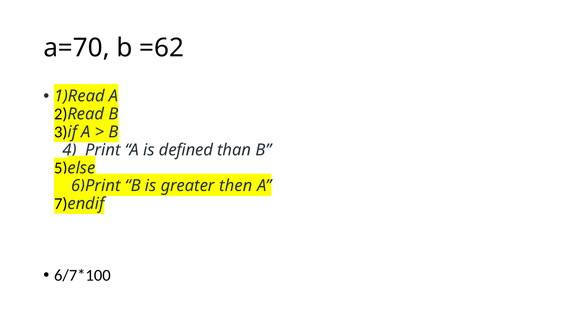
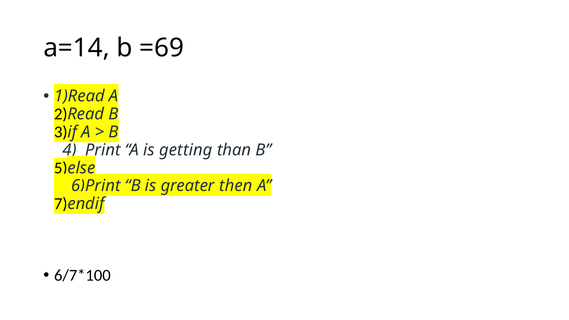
a=70: a=70 -> a=14 (77, 48)
=62: =62 -> =69 (162, 48)
defined: defined -> getting (186, 150)
